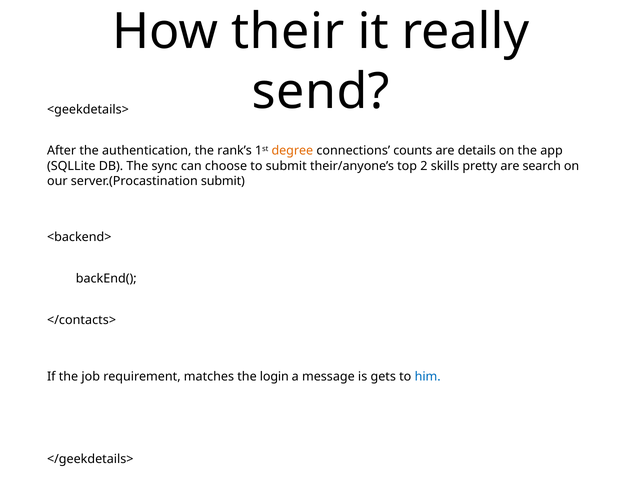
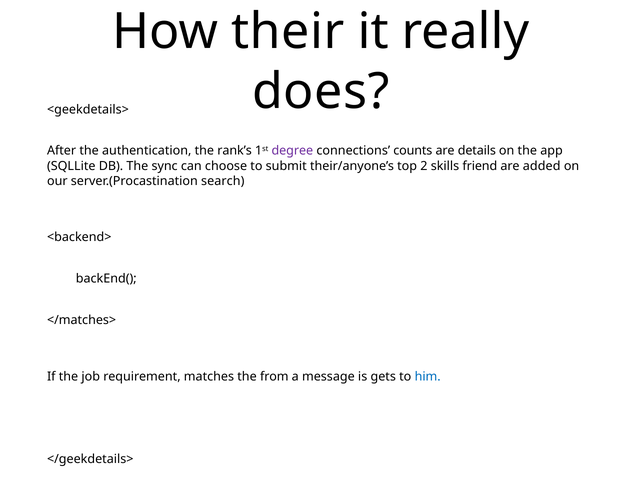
send: send -> does (321, 92)
degree colour: orange -> purple (292, 151)
pretty: pretty -> friend (480, 166)
search: search -> added (542, 166)
server.(Procastination submit: submit -> search (223, 181)
</contacts>: </contacts> -> </matches> (82, 320)
login: login -> from (274, 377)
